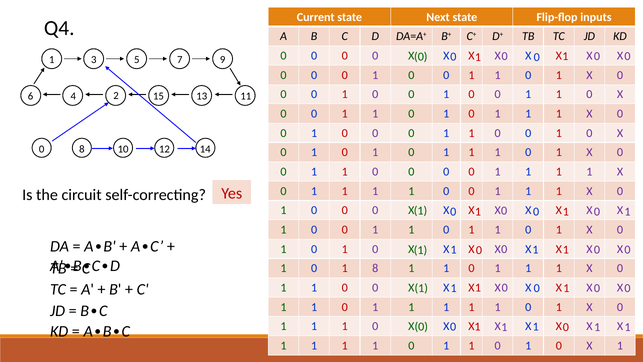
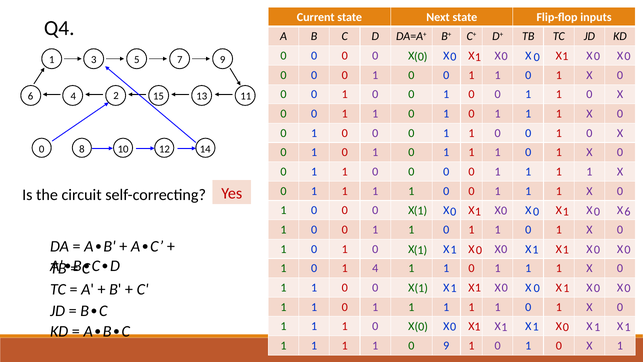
1: 1 -> 6 (627, 211)
1 8: 8 -> 4 (375, 268)
1: 1 -> 9 (446, 345)
